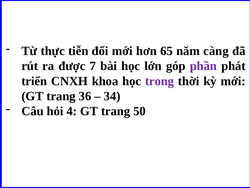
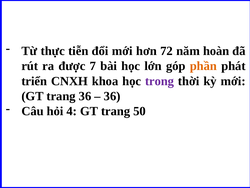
65: 65 -> 72 (167, 51)
càng: càng -> hoàn (216, 51)
phần colour: purple -> orange (203, 66)
34: 34 -> 36 (112, 96)
